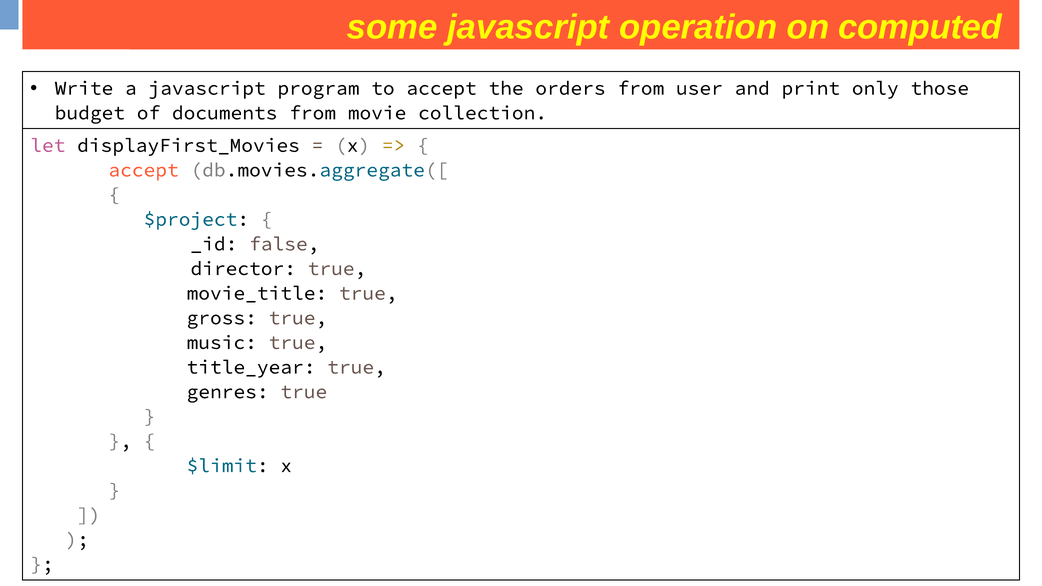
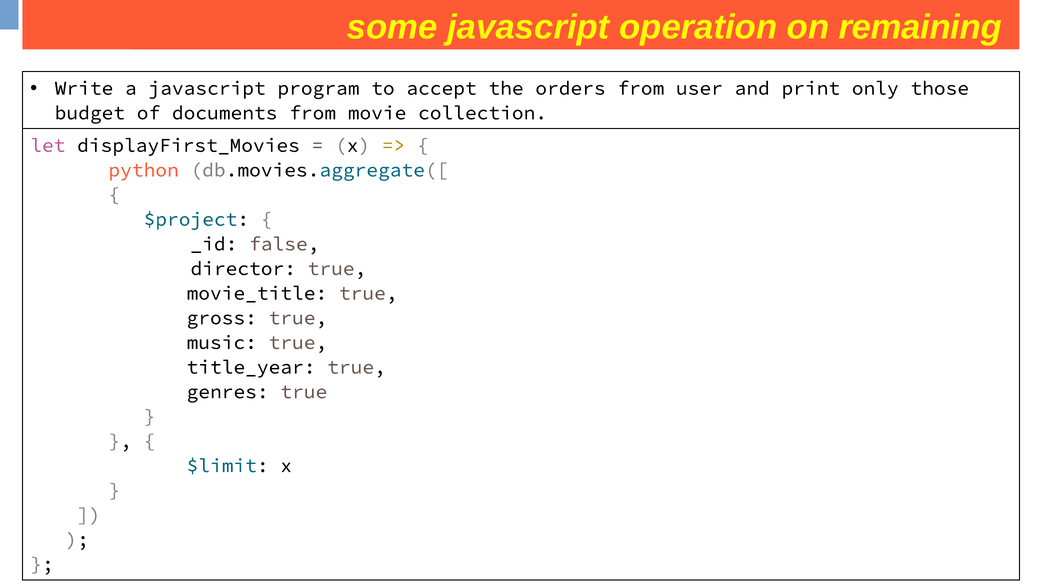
computed: computed -> remaining (920, 27)
accept: accept -> python (144, 170)
